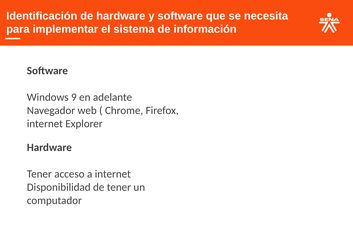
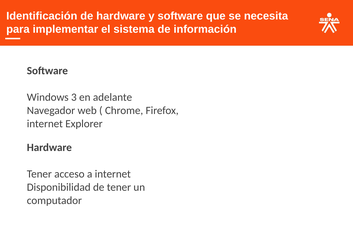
9: 9 -> 3 (74, 97)
